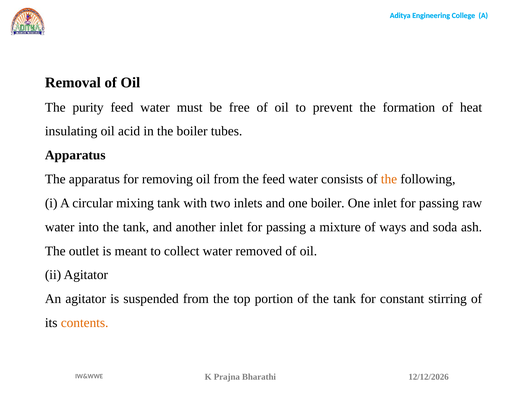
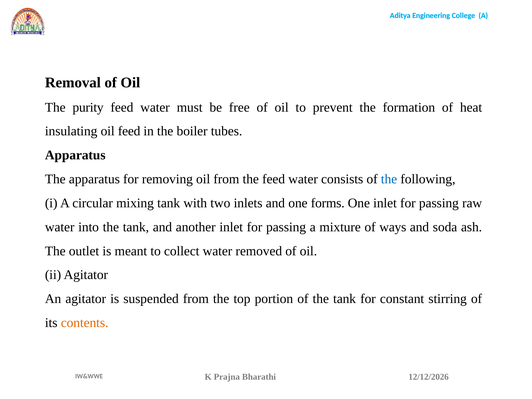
oil acid: acid -> feed (129, 131)
the colour: orange -> blue (389, 179)
one boiler: boiler -> forms (328, 203)
